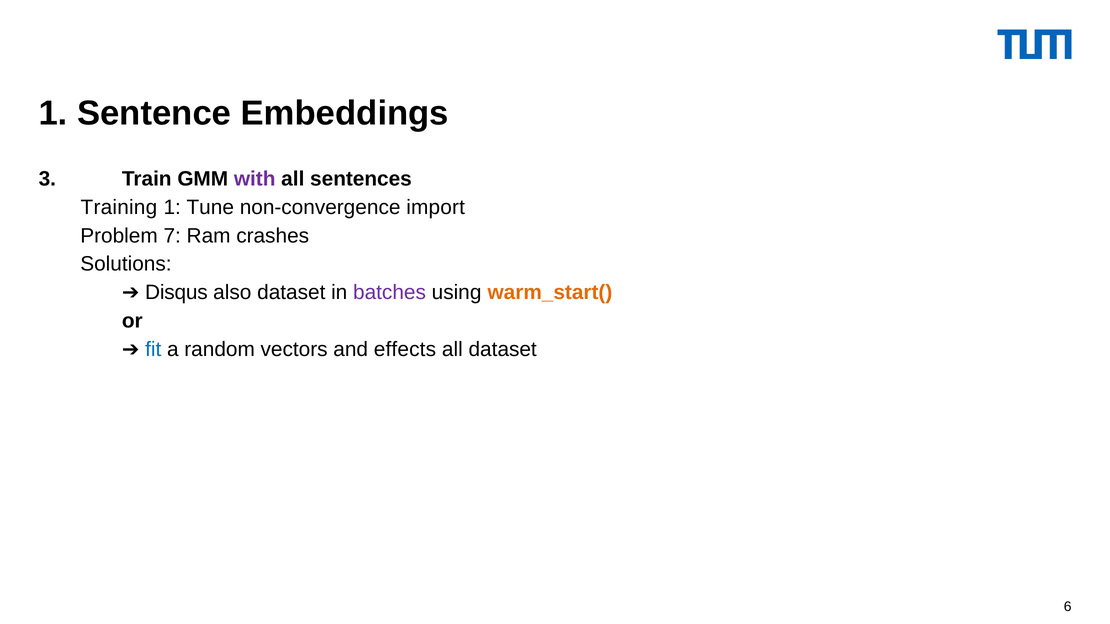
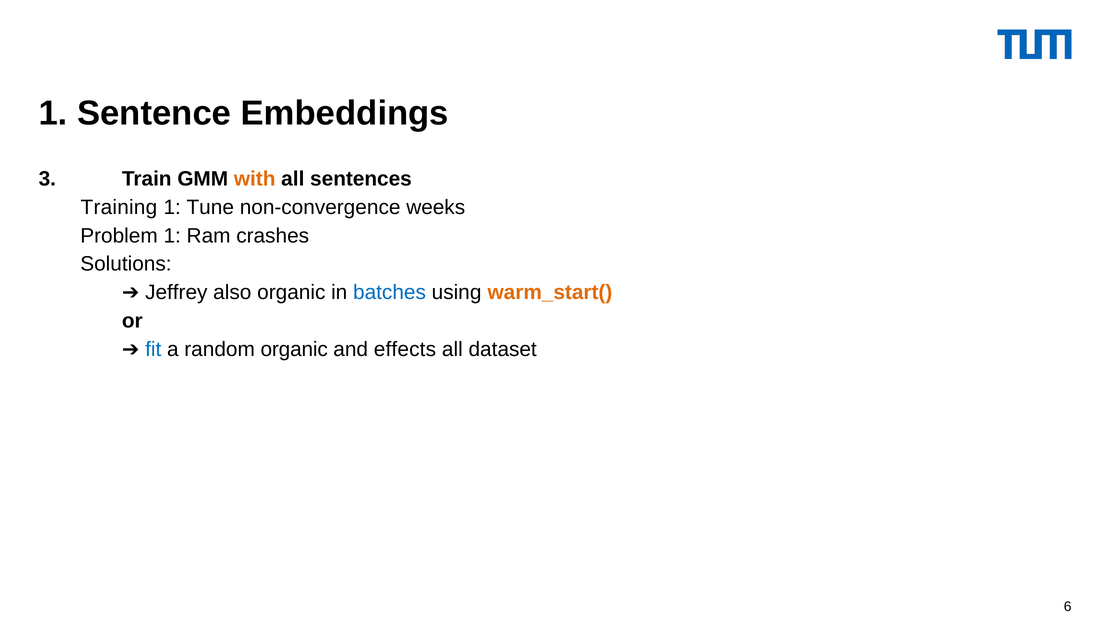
with colour: purple -> orange (255, 179)
import: import -> weeks (436, 207)
Problem 7: 7 -> 1 (172, 236)
Disqus: Disqus -> Jeffrey (176, 293)
also dataset: dataset -> organic (291, 293)
batches colour: purple -> blue (390, 293)
random vectors: vectors -> organic (294, 350)
